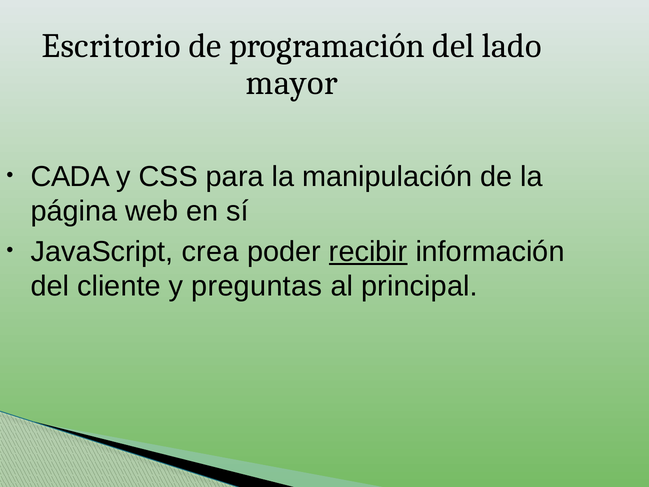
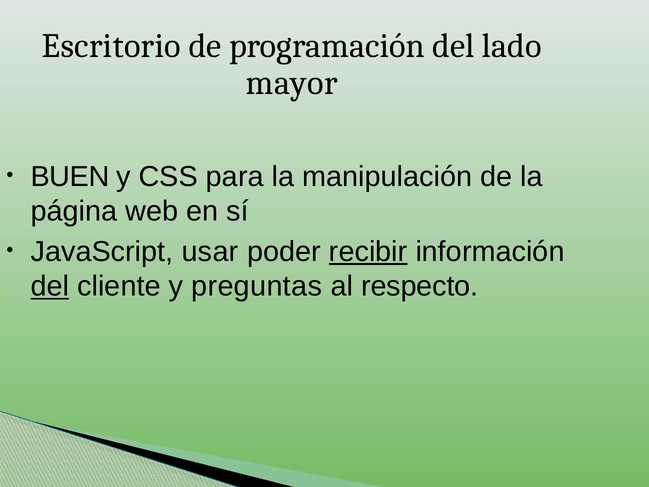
CADA: CADA -> BUEN (70, 176)
crea: crea -> usar (210, 252)
del underline: none -> present (50, 286)
principal: principal -> respecto (420, 286)
